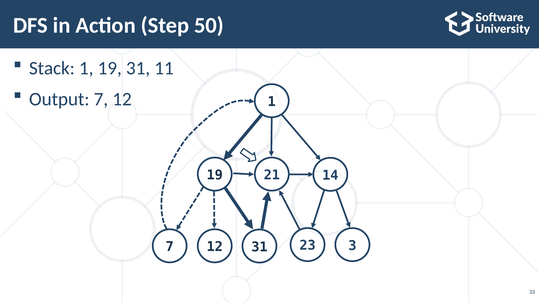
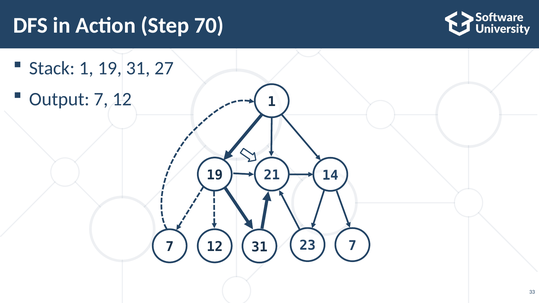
50: 50 -> 70 (209, 26)
11: 11 -> 27 (164, 68)
23 3: 3 -> 7 (352, 246)
